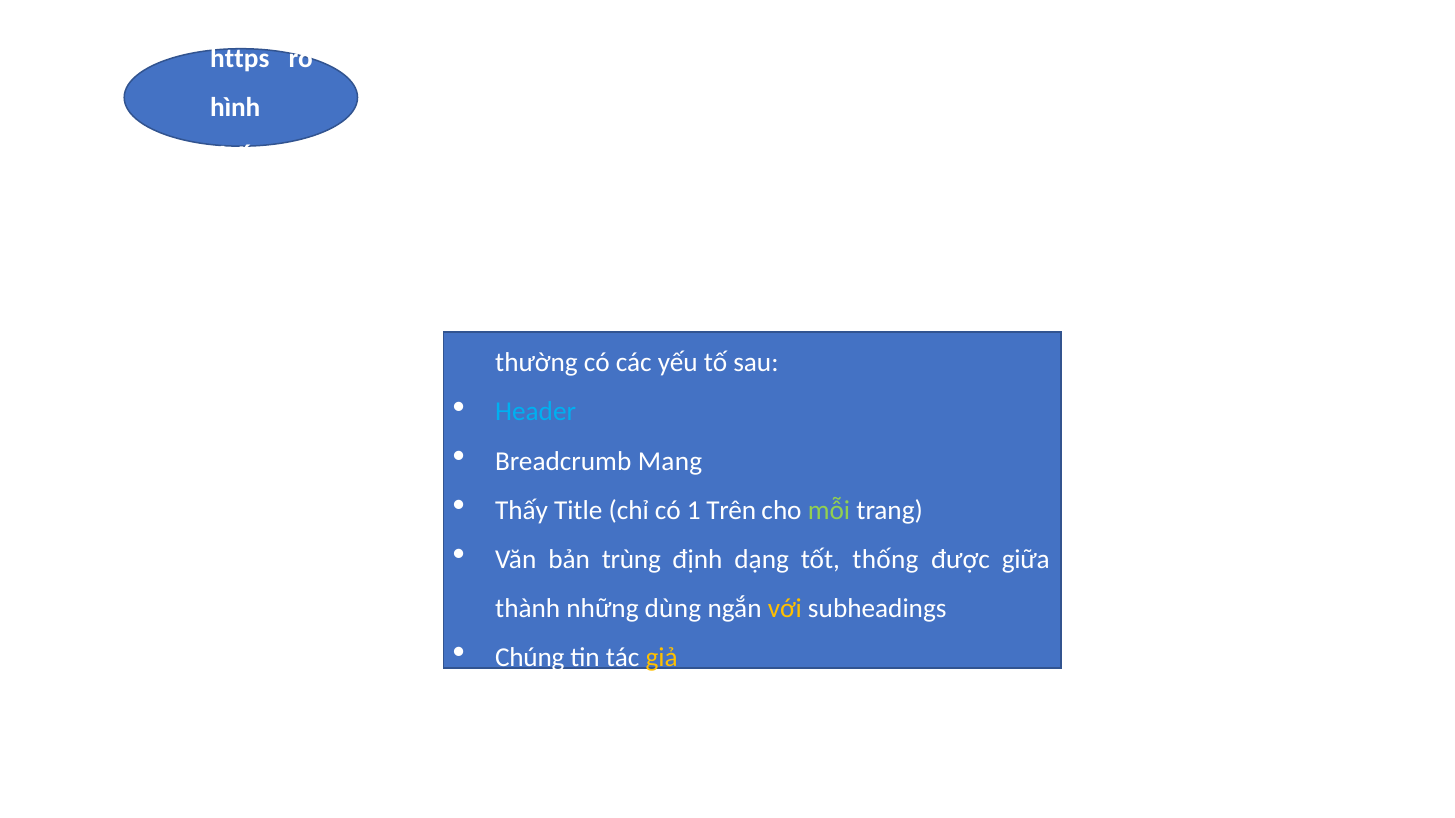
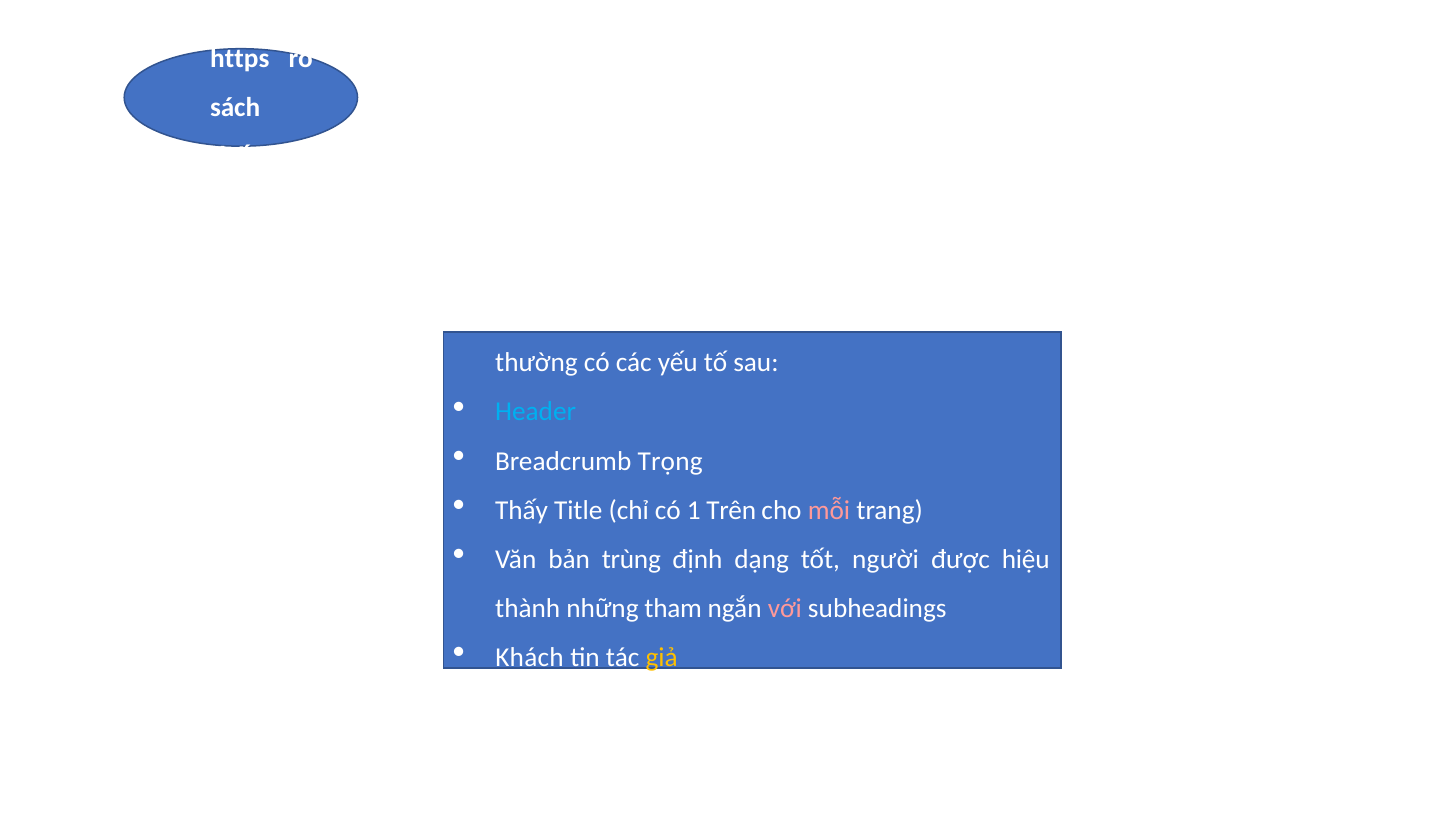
hình: hình -> sách (235, 108)
Mang: Mang -> Trọng (670, 461)
mỗi colour: light green -> pink (829, 510)
tốt thống: thống -> người (885, 559)
giữa: giữa -> hiệu (1026, 559)
dùng: dùng -> tham (673, 609)
với colour: yellow -> pink (785, 609)
Chúng: Chúng -> Khách (530, 658)
